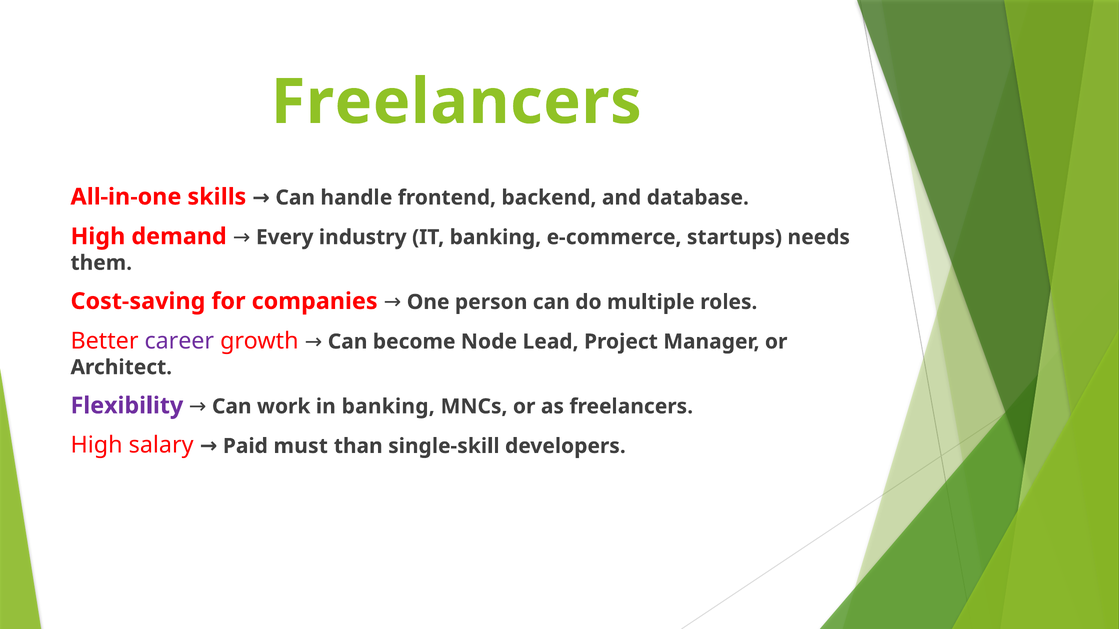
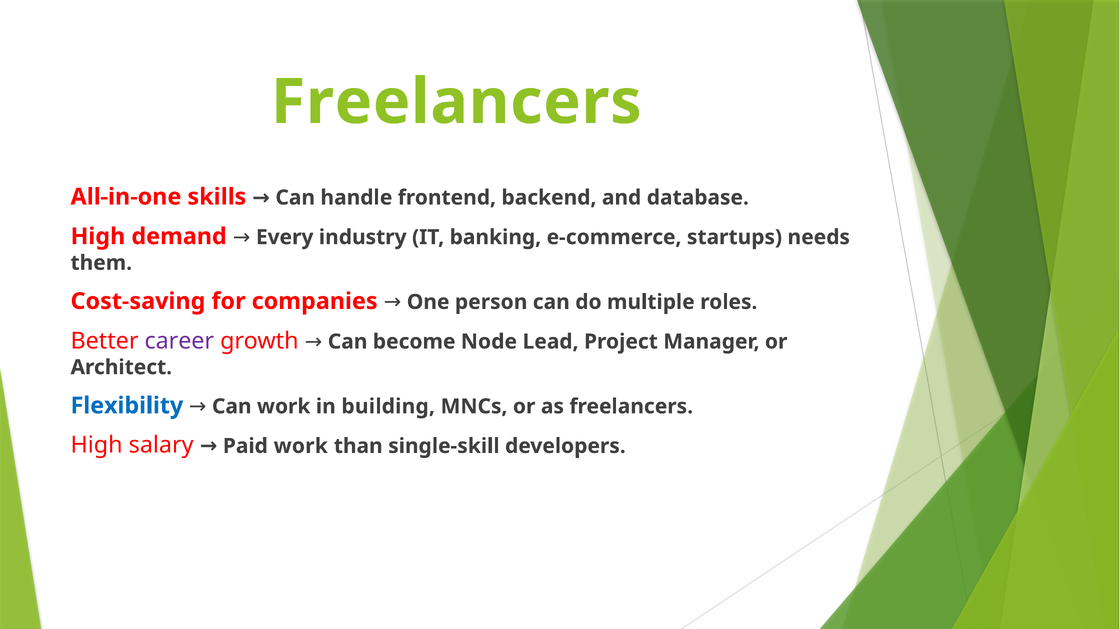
Flexibility colour: purple -> blue (127, 406)
in banking: banking -> building (388, 407)
Paid must: must -> work (301, 446)
